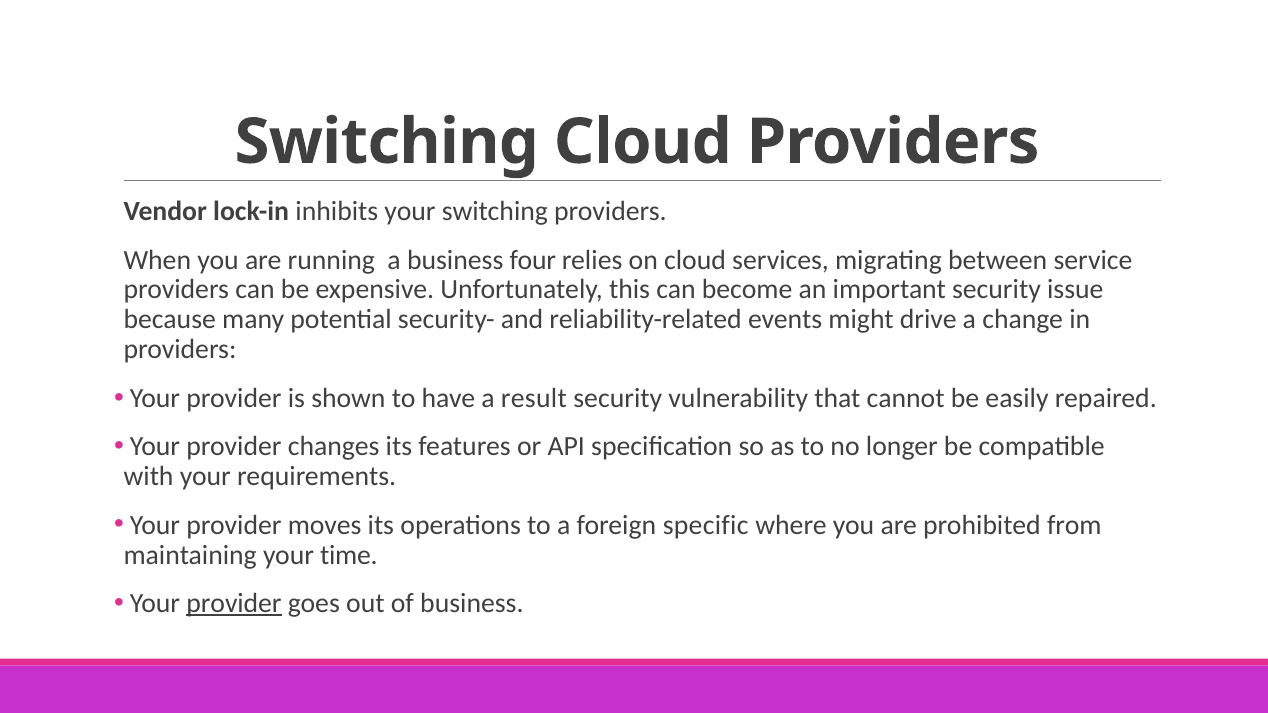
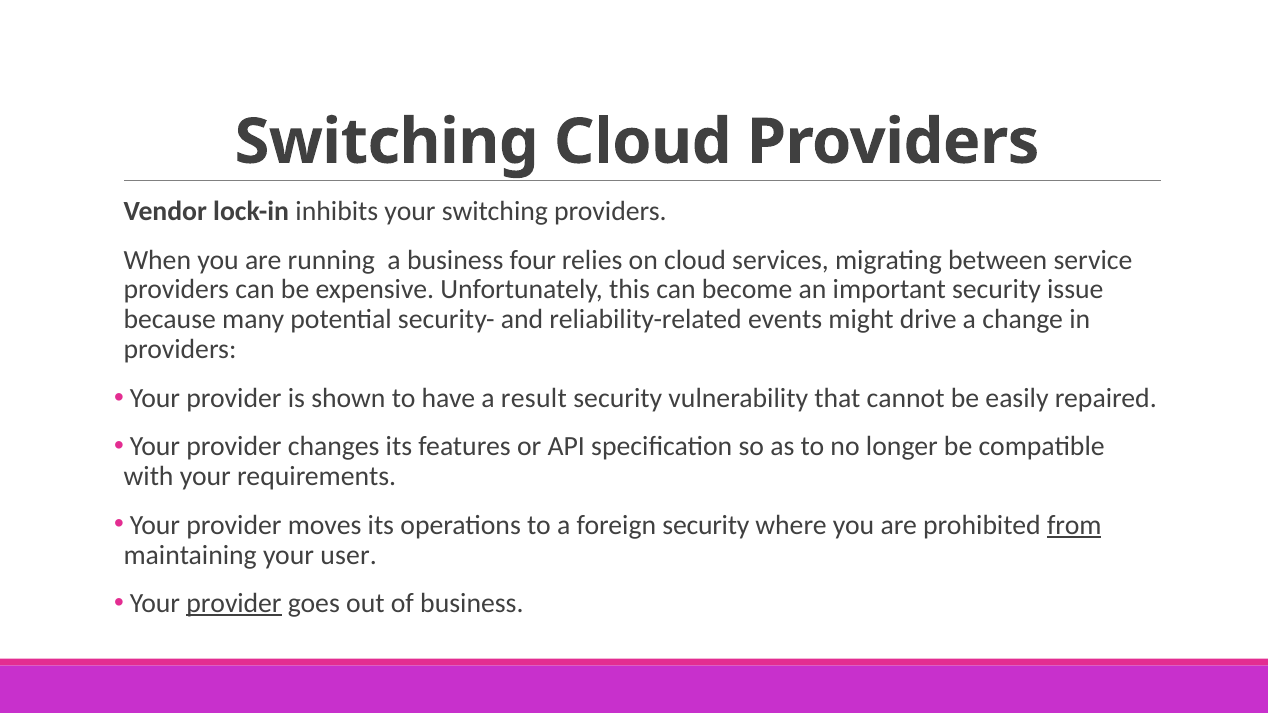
foreign specific: specific -> security (706, 525)
from underline: none -> present (1074, 525)
time: time -> user (349, 555)
